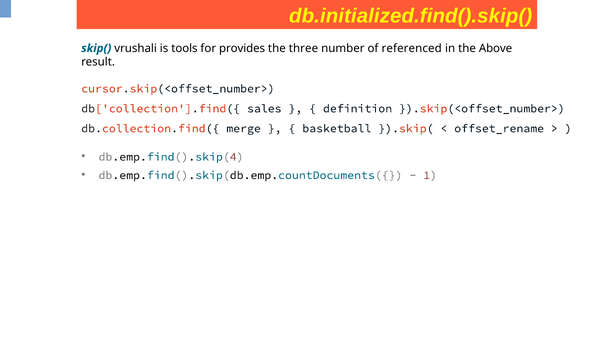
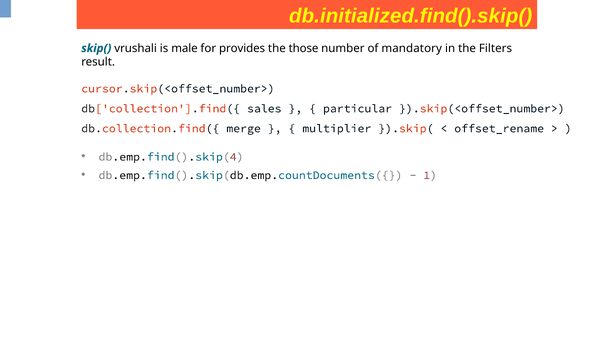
tools: tools -> male (184, 48)
three: three -> those (304, 48)
referenced: referenced -> mandatory (412, 48)
Above: Above -> Filters (495, 48)
definition: definition -> particular (358, 109)
basketball: basketball -> multiplier (337, 129)
